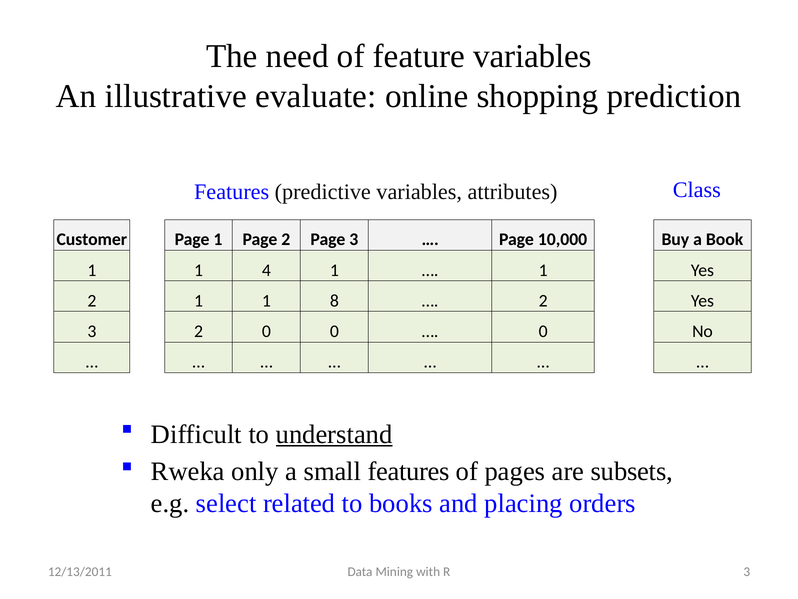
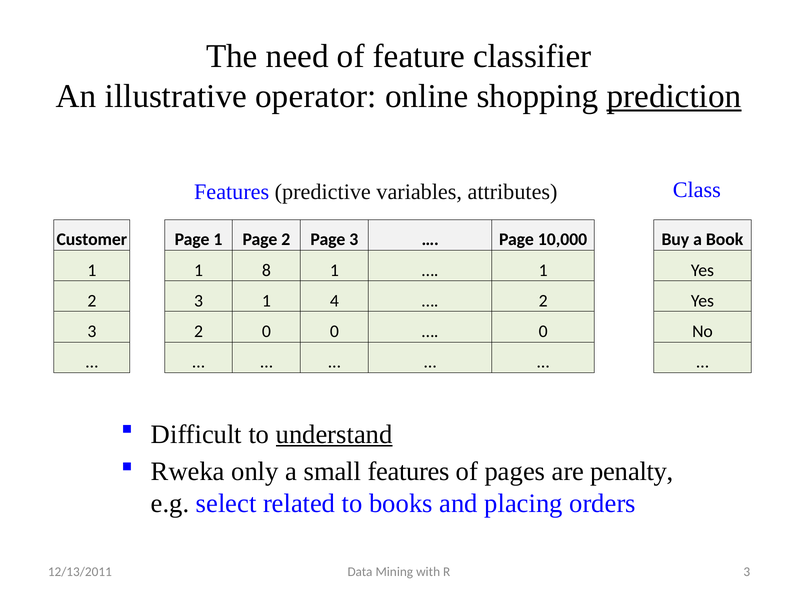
feature variables: variables -> classifier (532, 56)
evaluate: evaluate -> operator (316, 96)
prediction underline: none -> present (674, 96)
4: 4 -> 8 (266, 270)
2 1: 1 -> 3 (199, 301)
8: 8 -> 4 (334, 301)
subsets: subsets -> penalty (632, 471)
